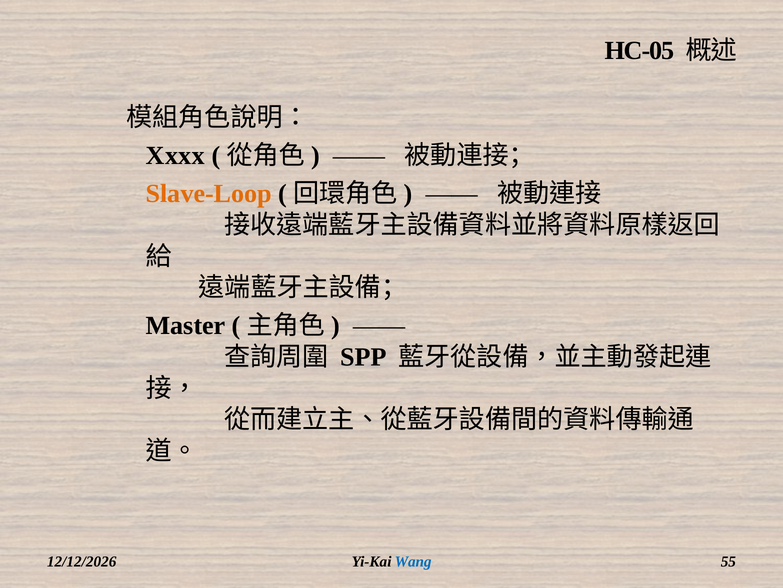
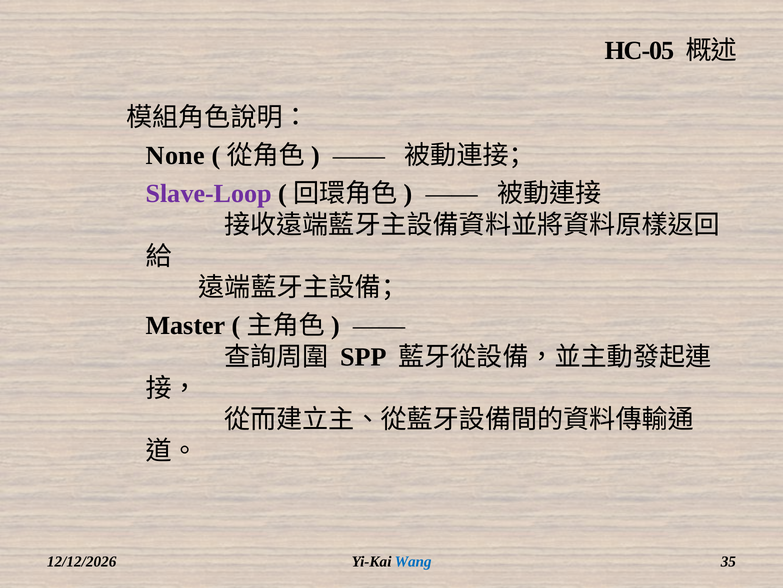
Xxxx: Xxxx -> None (175, 156)
Slave-Loop colour: orange -> purple (209, 193)
55: 55 -> 35 (728, 561)
